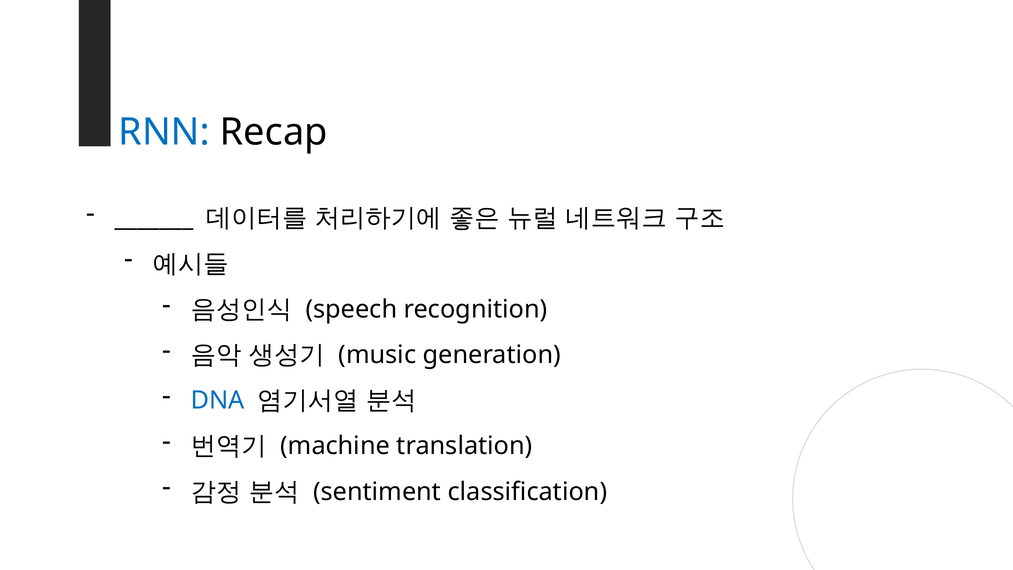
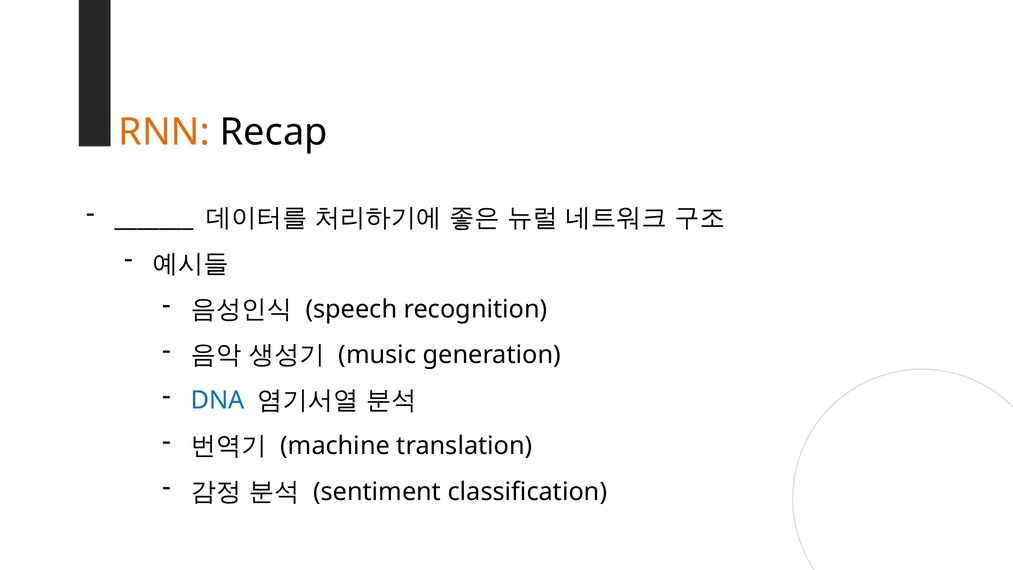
RNN colour: blue -> orange (164, 132)
